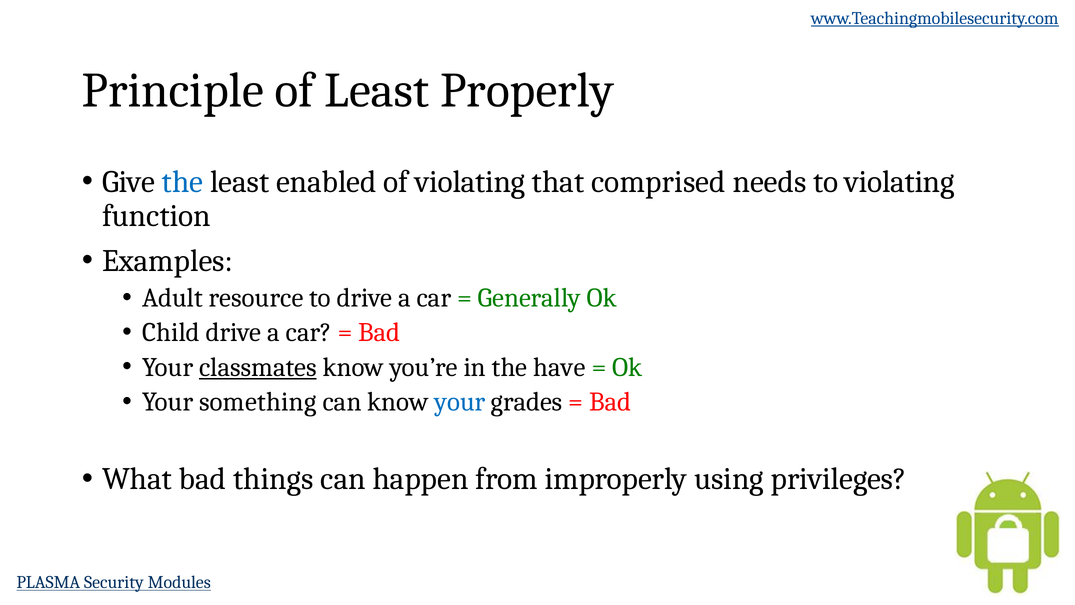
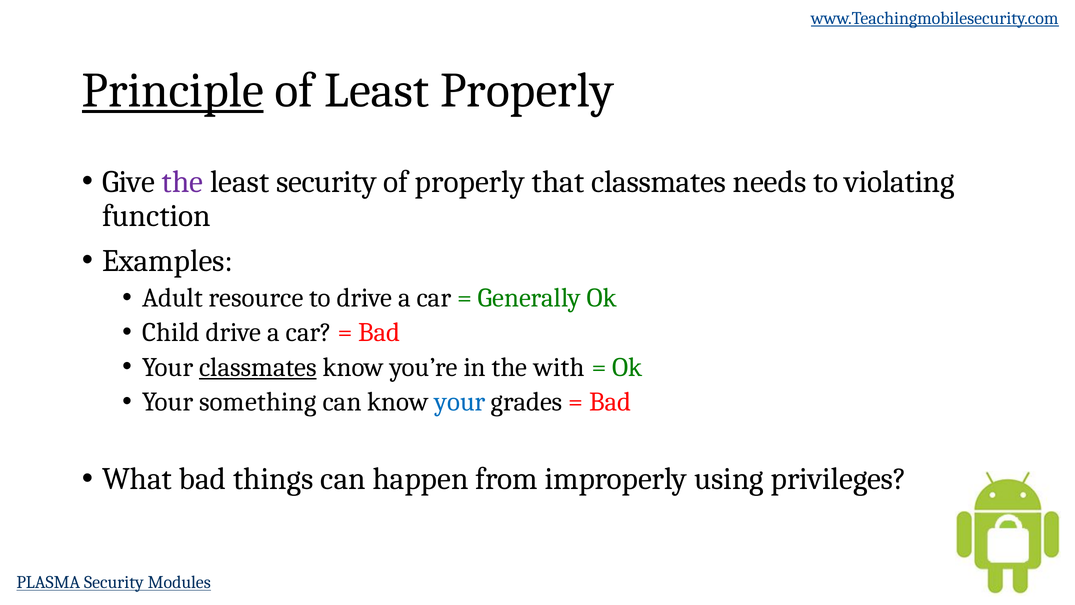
Principle underline: none -> present (173, 90)
the colour: blue -> purple (183, 182)
least enabled: enabled -> security (326, 182)
of violating: violating -> properly (470, 182)
that comprised: comprised -> classmates (659, 182)
have: have -> with (559, 367)
